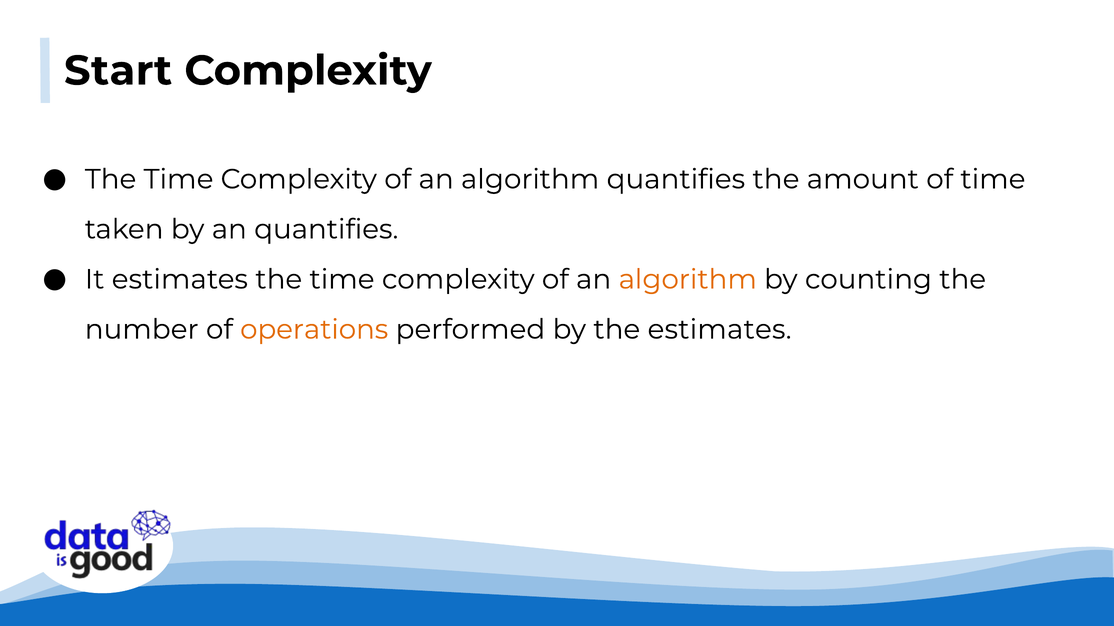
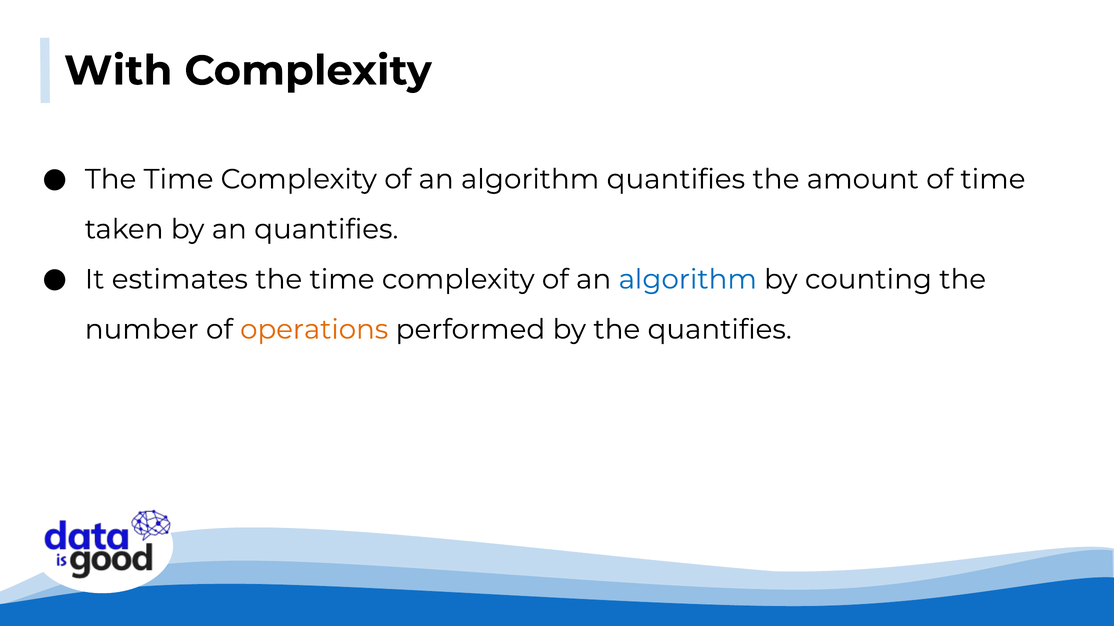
Start: Start -> With (118, 71)
algorithm colour: orange -> blue (688, 280)
the estimates: estimates -> quantifies (720, 330)
